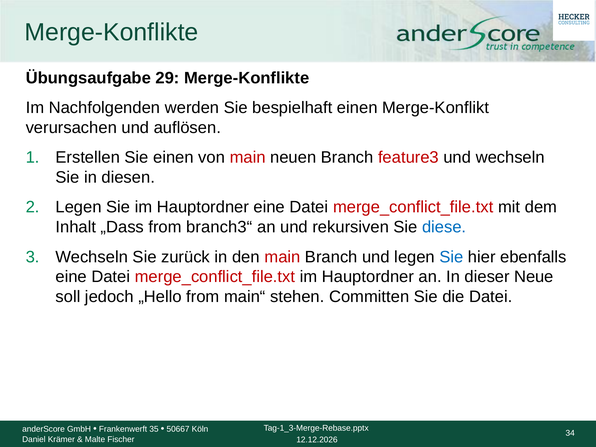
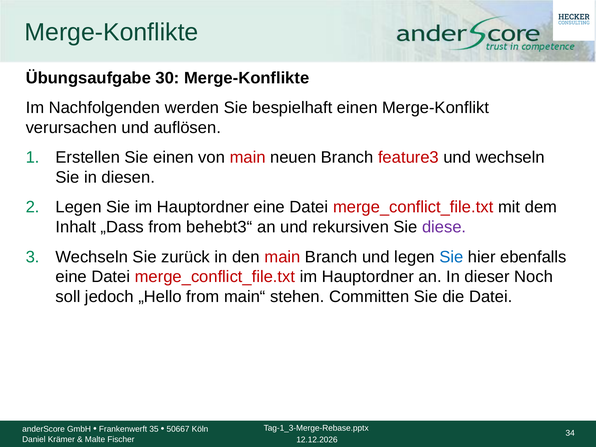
29: 29 -> 30 (167, 78)
branch3“: branch3“ -> behebt3“ (219, 227)
diese colour: blue -> purple (444, 227)
Neue: Neue -> Noch (534, 277)
